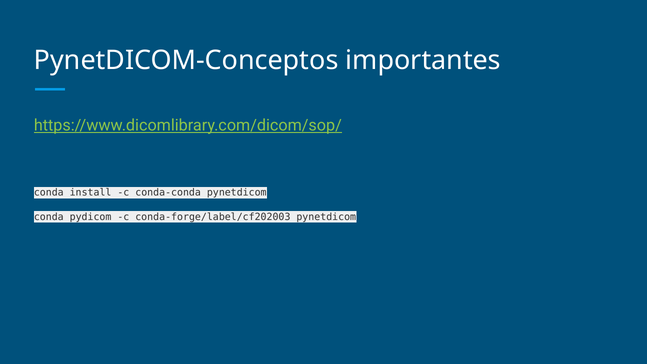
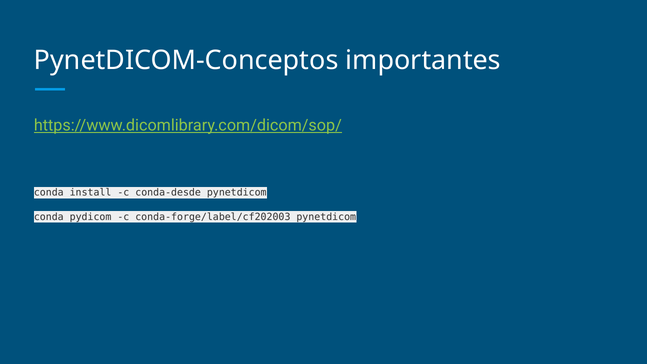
conda-conda: conda-conda -> conda-desde (168, 193)
